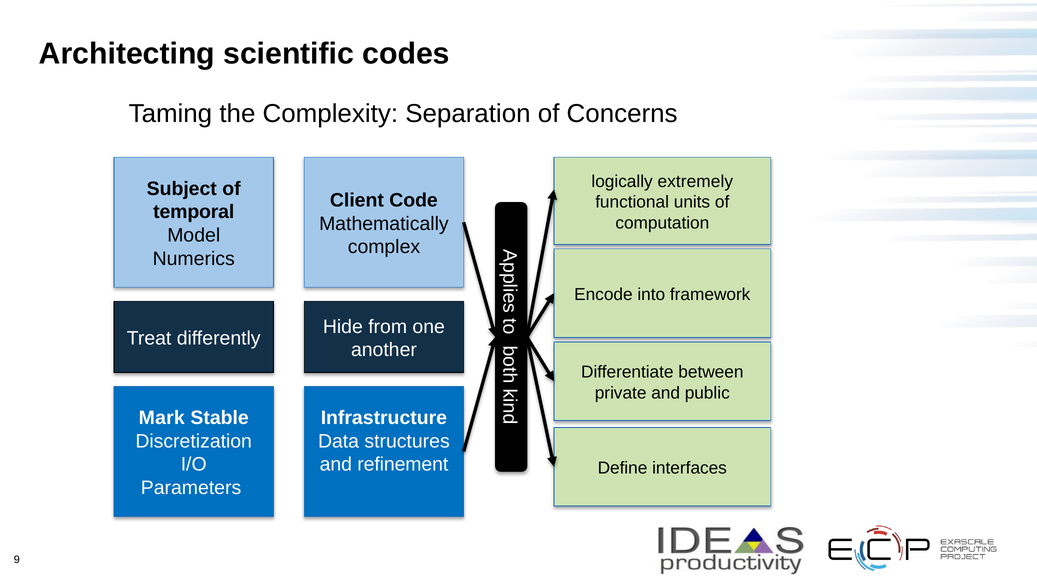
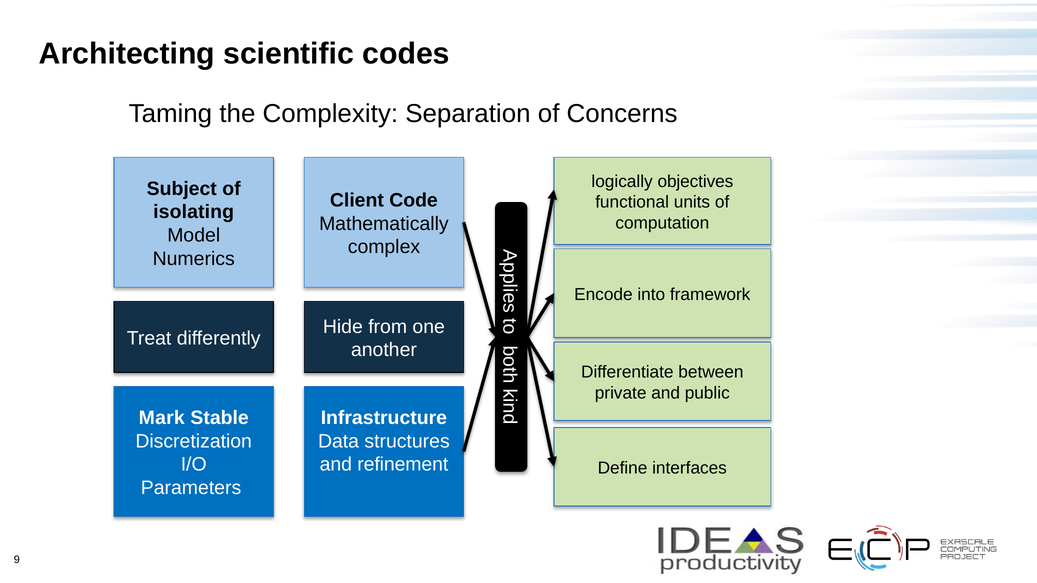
extremely: extremely -> objectives (695, 182)
temporal: temporal -> isolating (194, 212)
